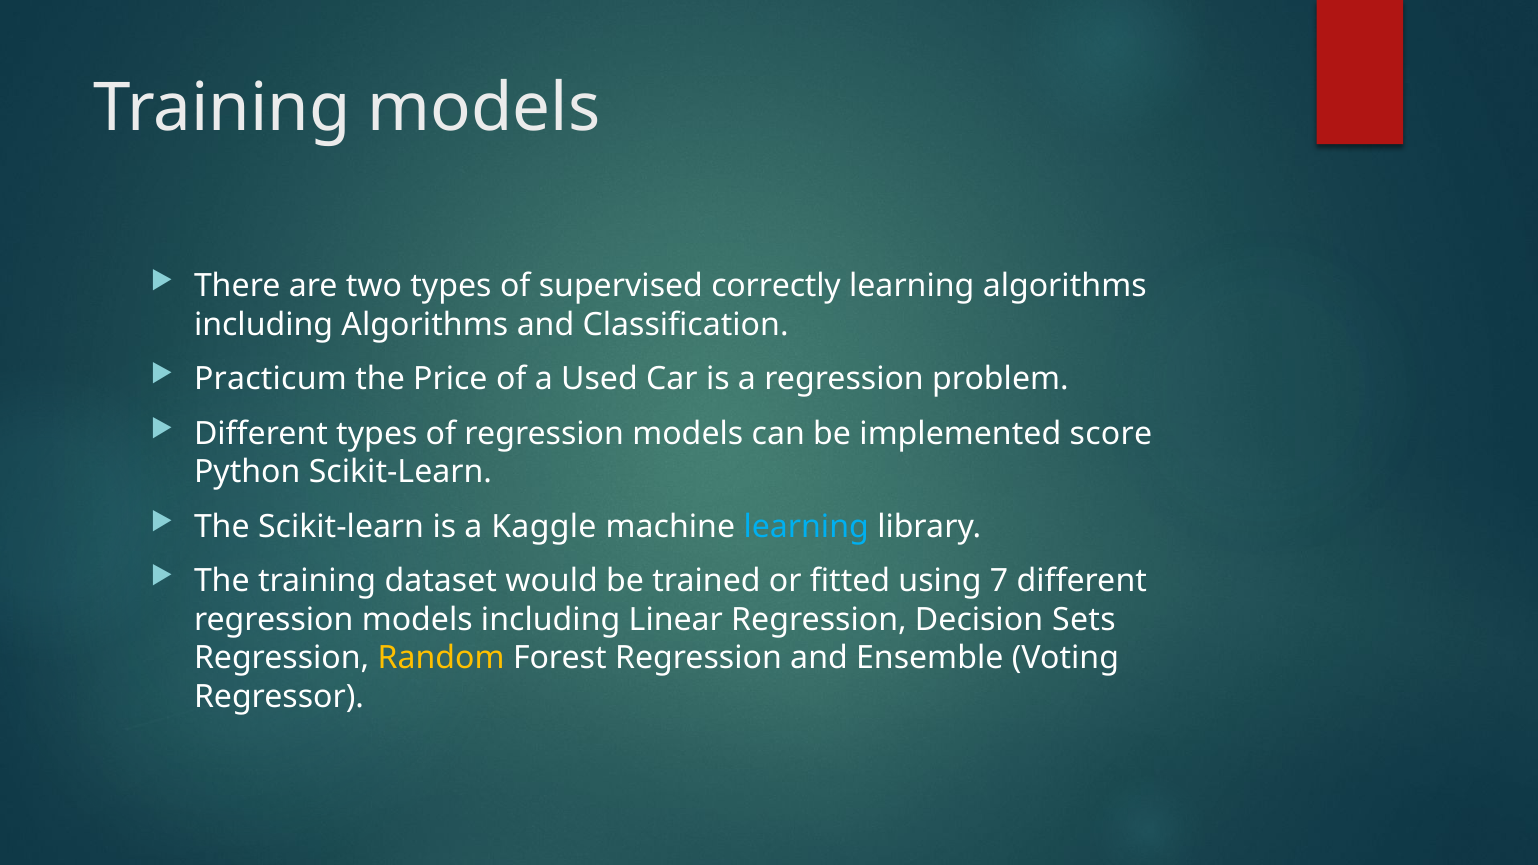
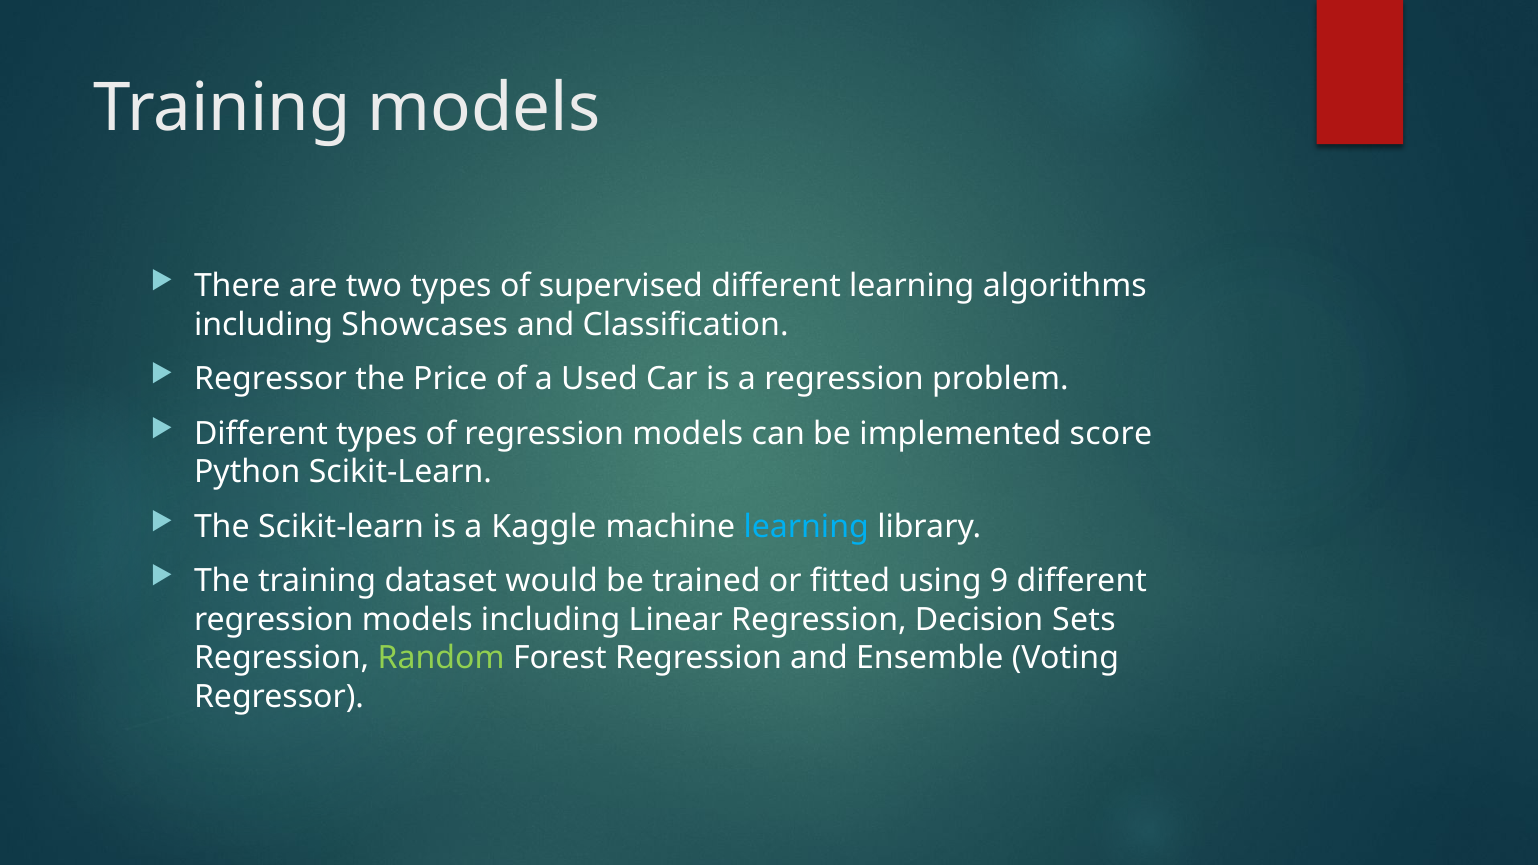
supervised correctly: correctly -> different (776, 286)
including Algorithms: Algorithms -> Showcases (425, 325)
Practicum: Practicum -> Regressor (270, 379)
7: 7 -> 9 (999, 581)
Random colour: yellow -> light green (441, 658)
